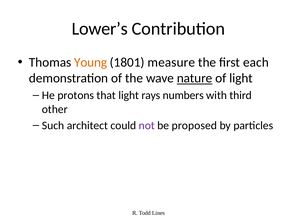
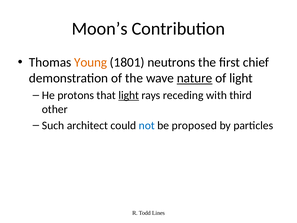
Lower’s: Lower’s -> Moon’s (100, 29)
measure: measure -> neutrons (171, 62)
each: each -> chief (256, 62)
light underline: none -> present (129, 95)
numbers: numbers -> receding (183, 95)
not colour: purple -> blue (147, 125)
